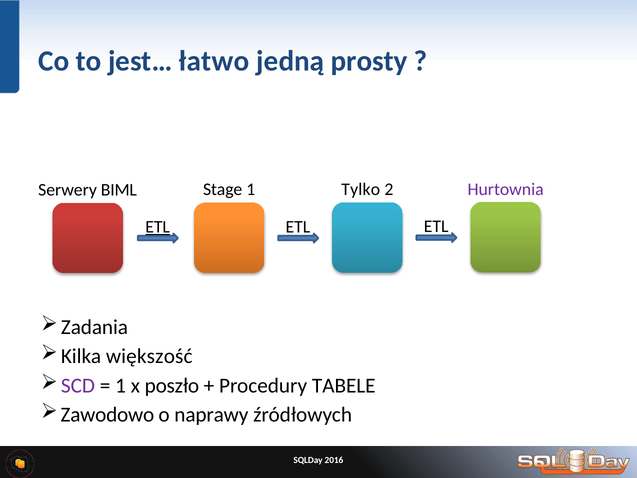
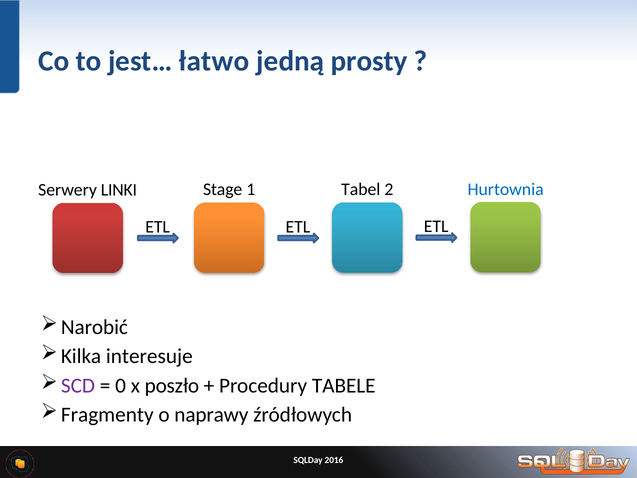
Hurtownia colour: purple -> blue (506, 189)
BIML: BIML -> LINKI (119, 190)
Tylko: Tylko -> Tabel (361, 189)
ETL underline: present -> none (158, 227)
Zadania: Zadania -> Narobić (94, 327)
większość: większość -> interesuje (149, 356)
1: 1 -> 0 (121, 385)
Zawodowo: Zawodowo -> Fragmenty (107, 414)
